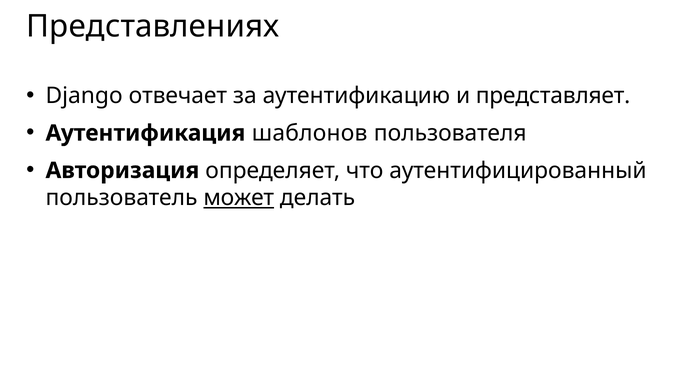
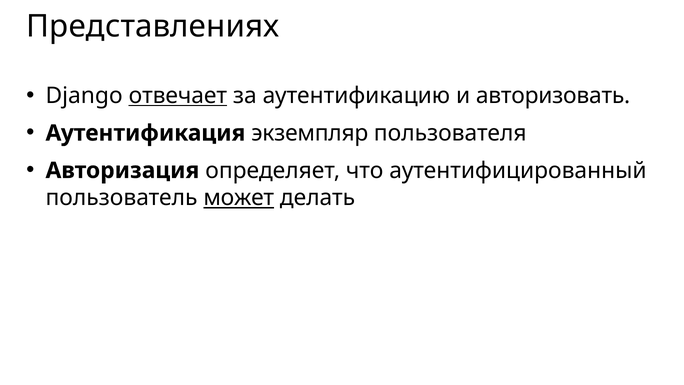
отвечает underline: none -> present (178, 96)
представляет: представляет -> авторизовать (553, 96)
шаблонов: шаблонов -> экземпляр (310, 133)
